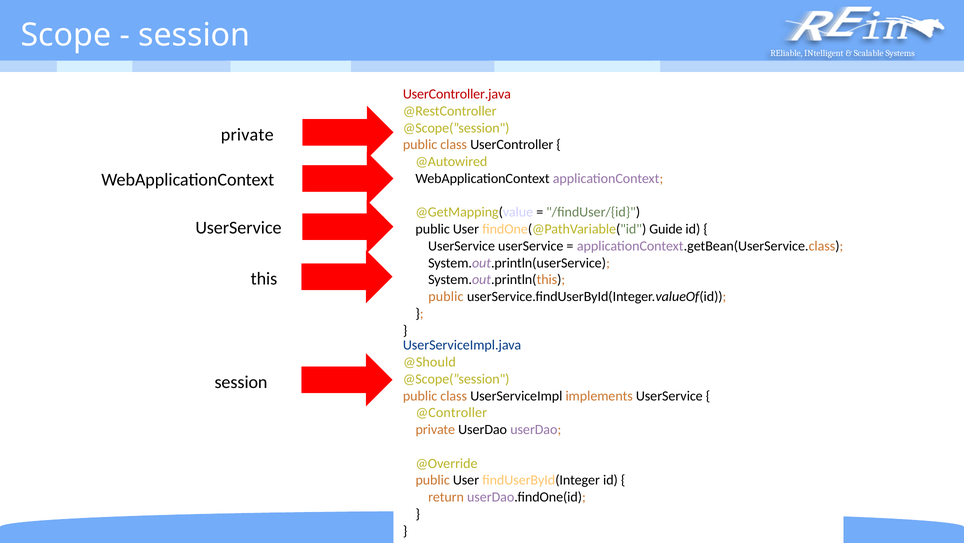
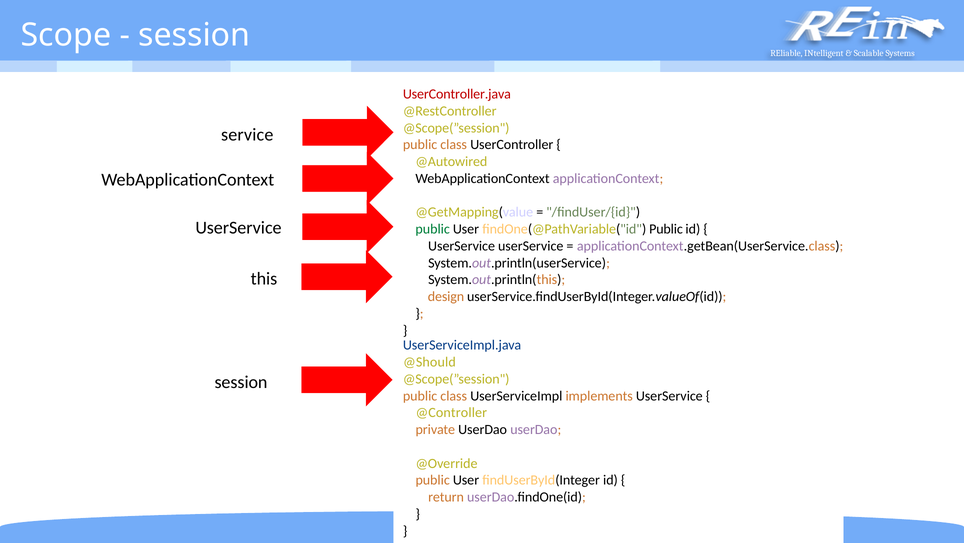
private: private -> service (247, 134)
public colour: black -> green (433, 229)
findOne(@PathVariable("id Guide: Guide -> Public (666, 229)
public: public -> design (446, 296)
